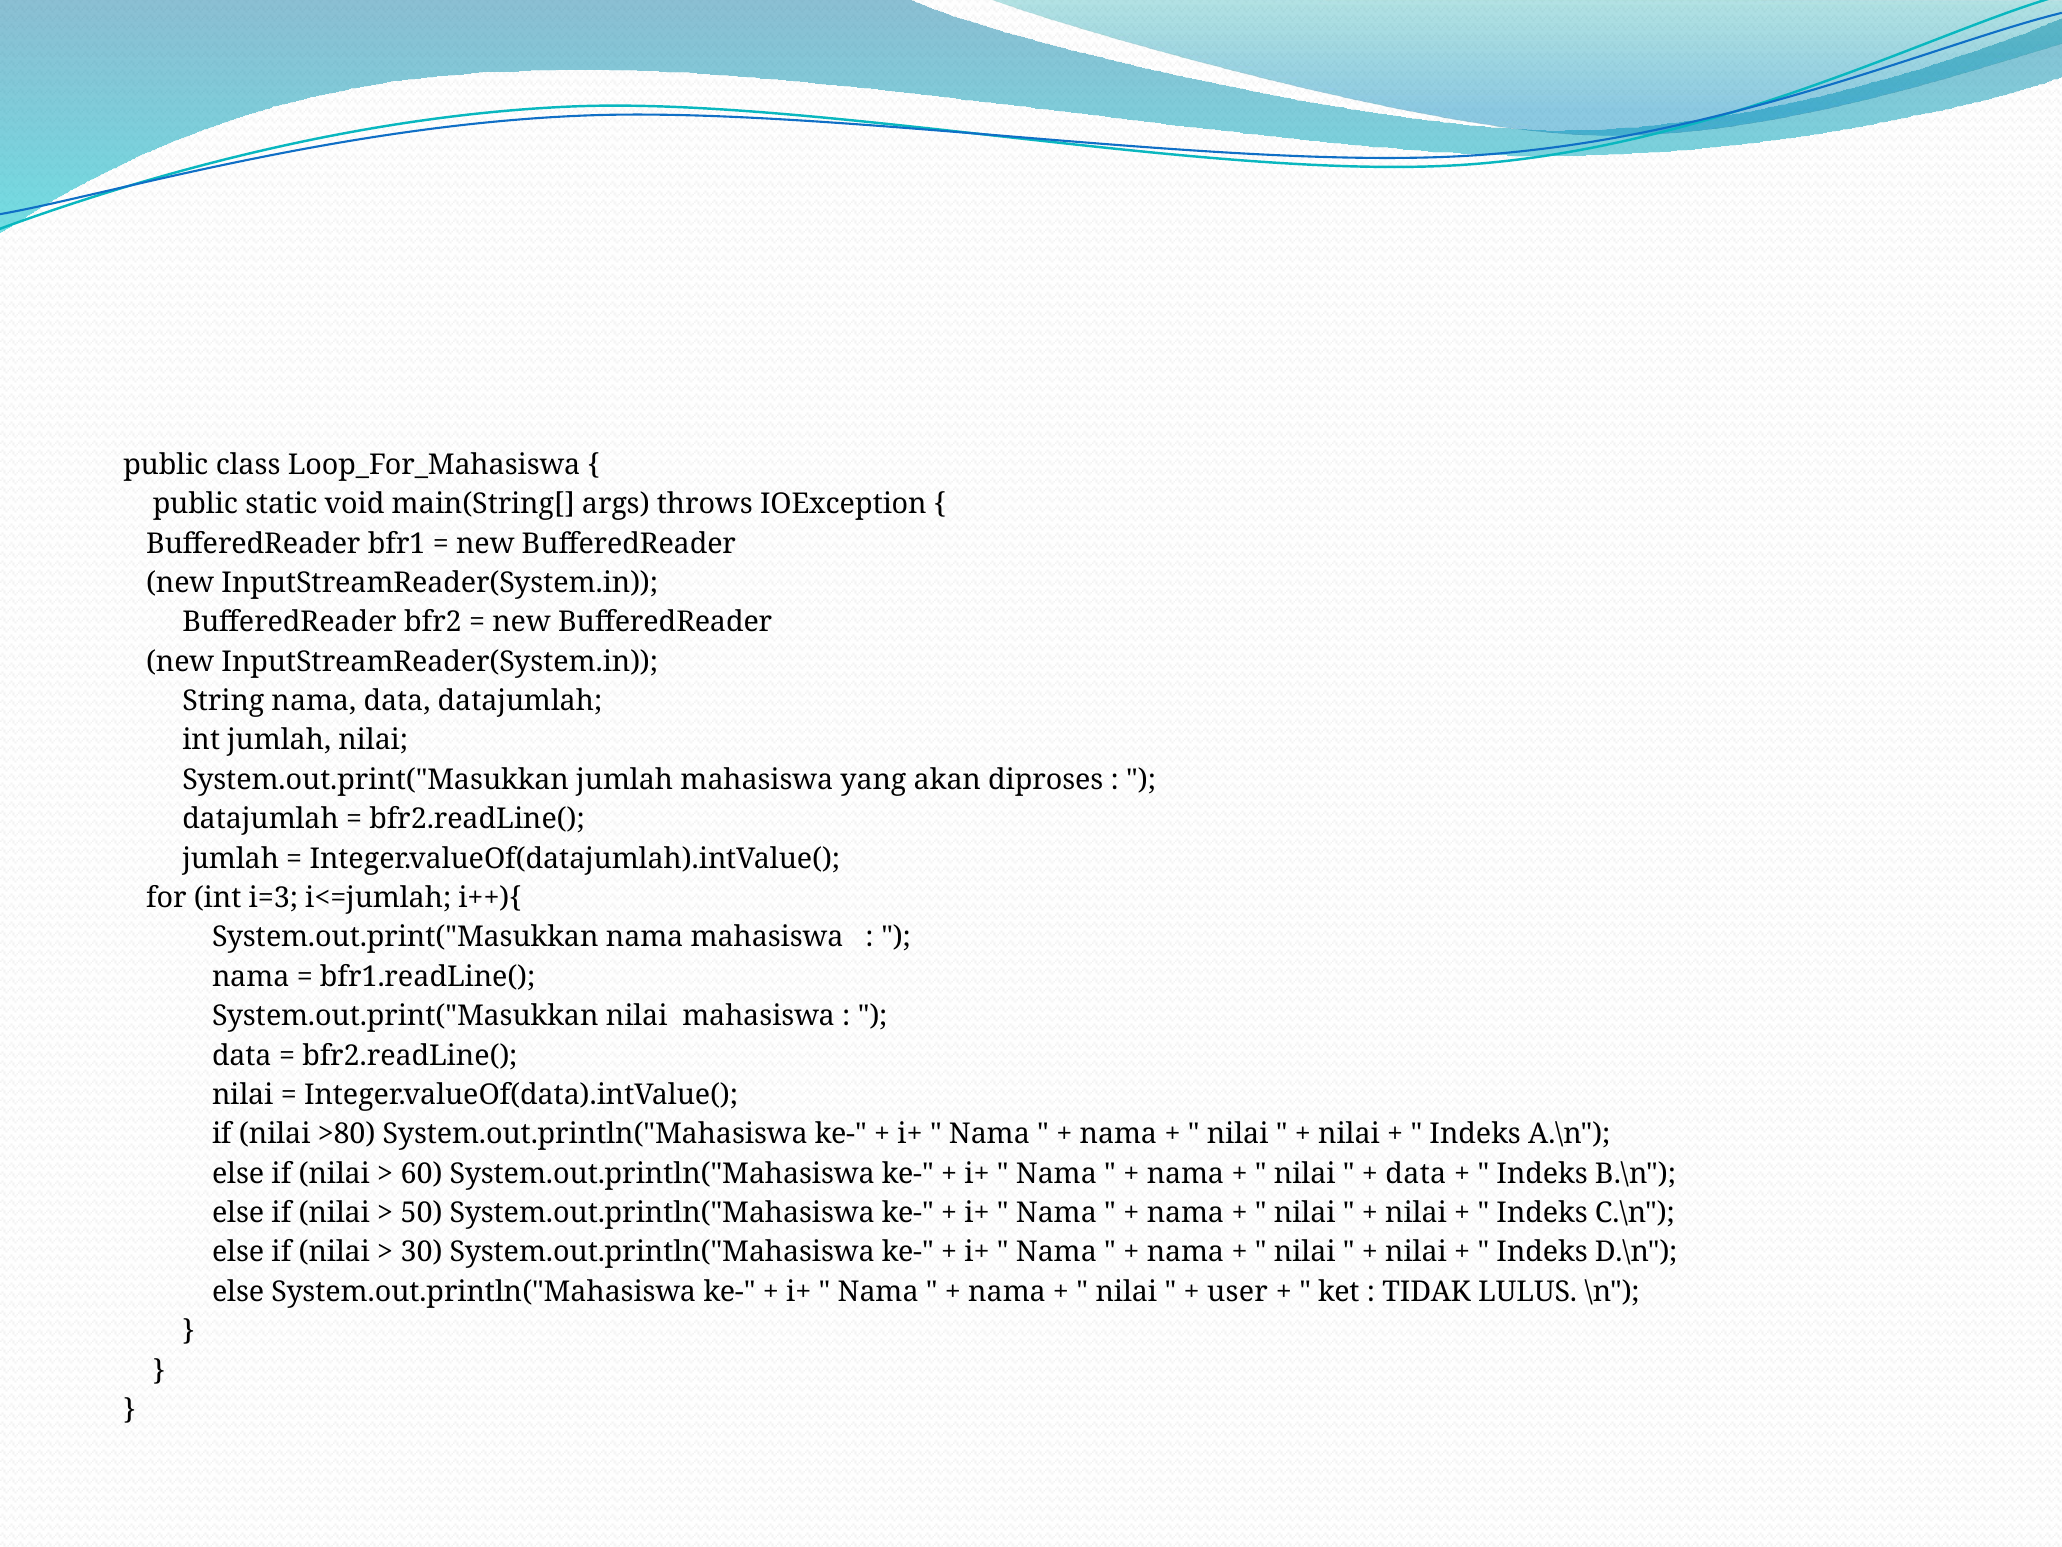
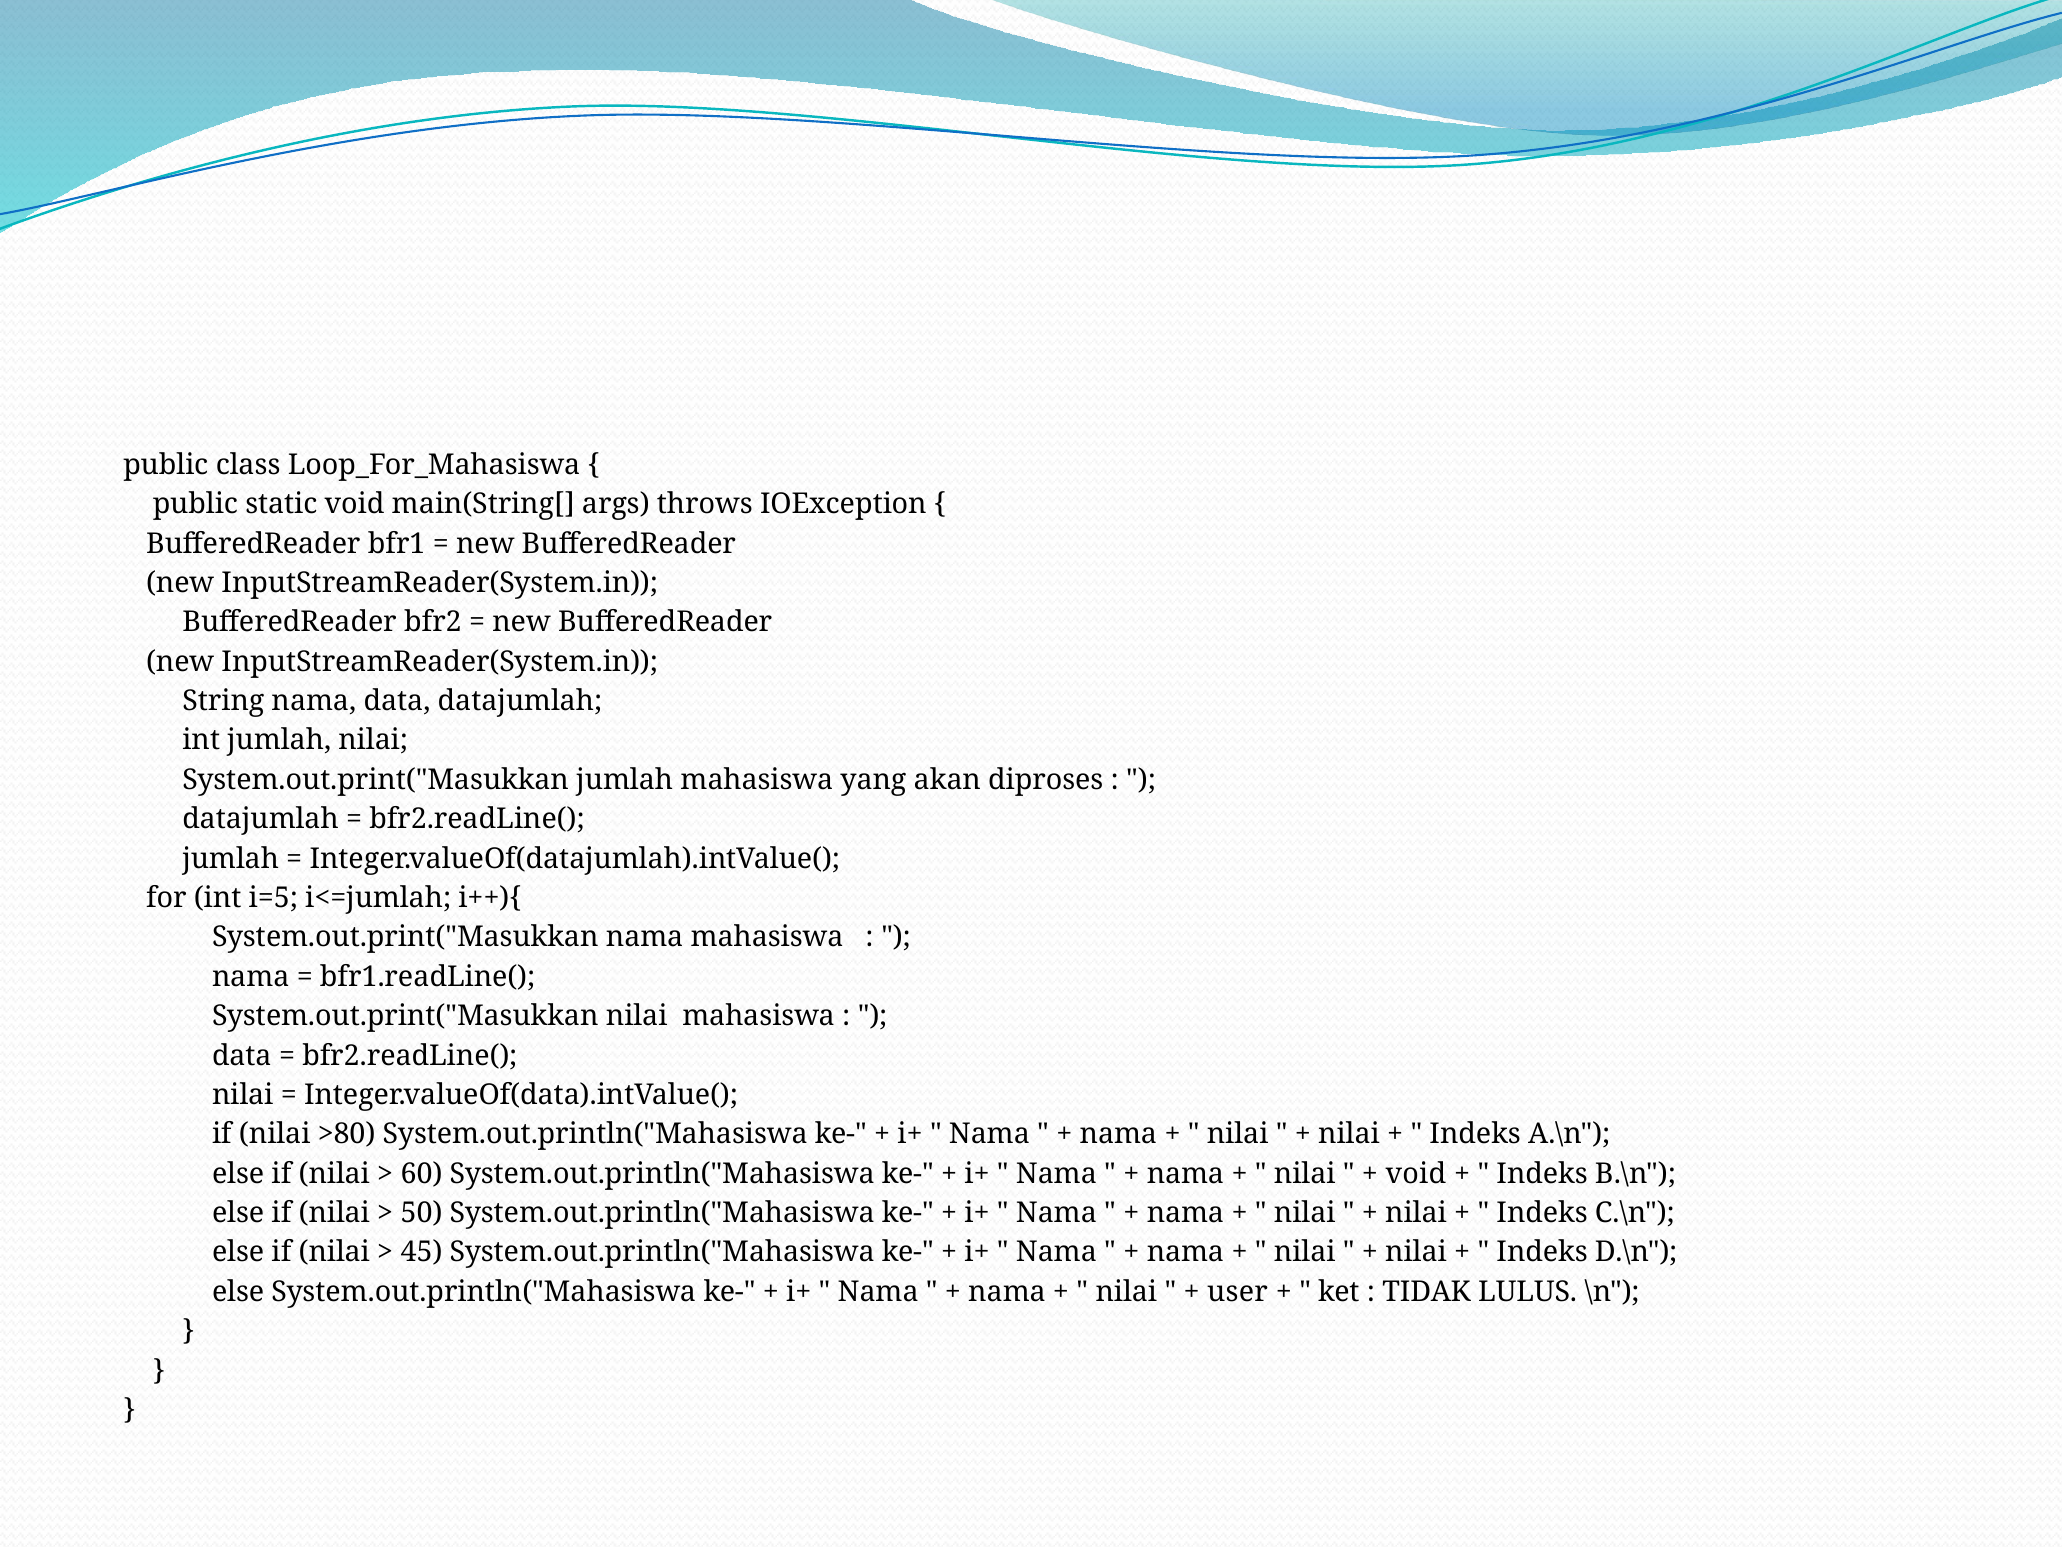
i=3: i=3 -> i=5 (273, 898)
data: data -> void (1416, 1173)
30: 30 -> 45 (422, 1252)
